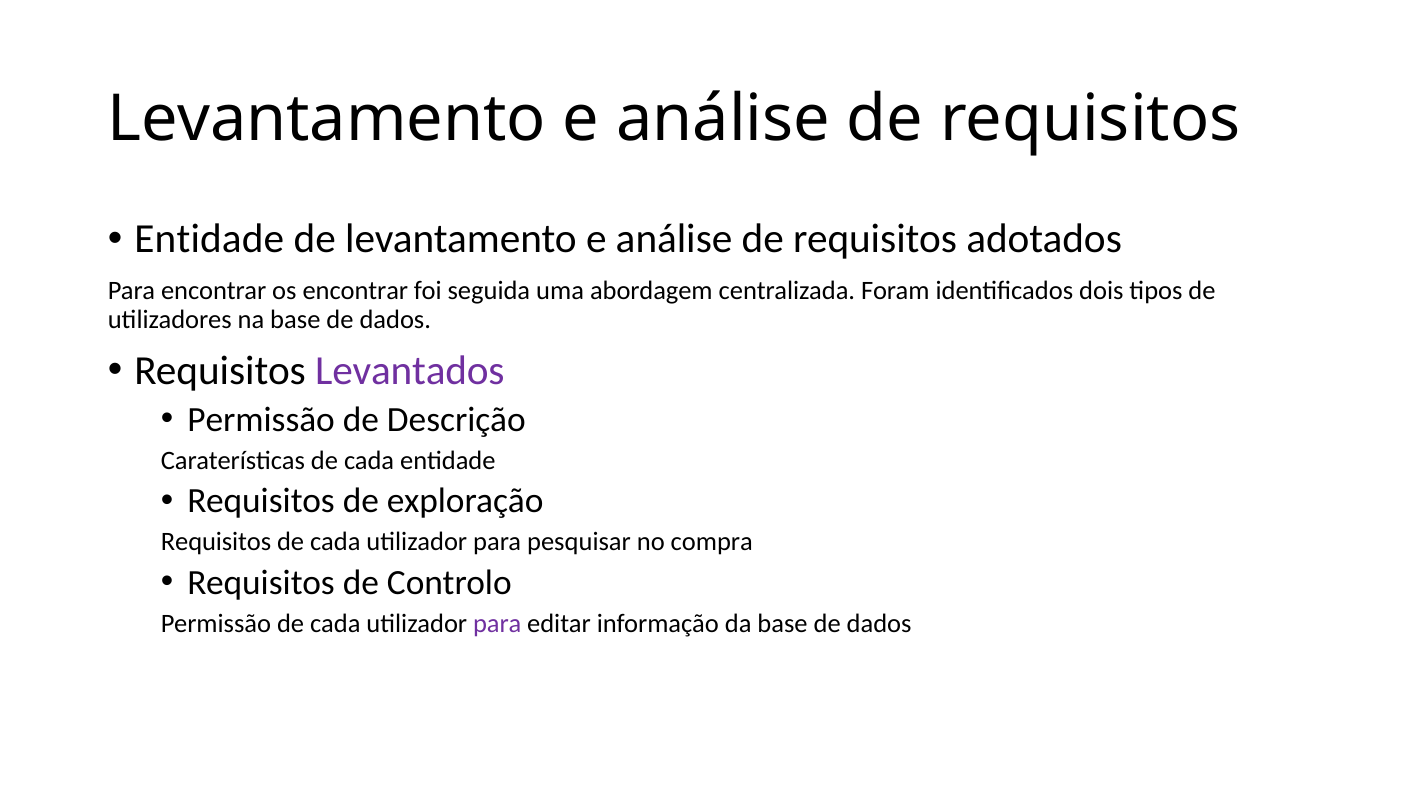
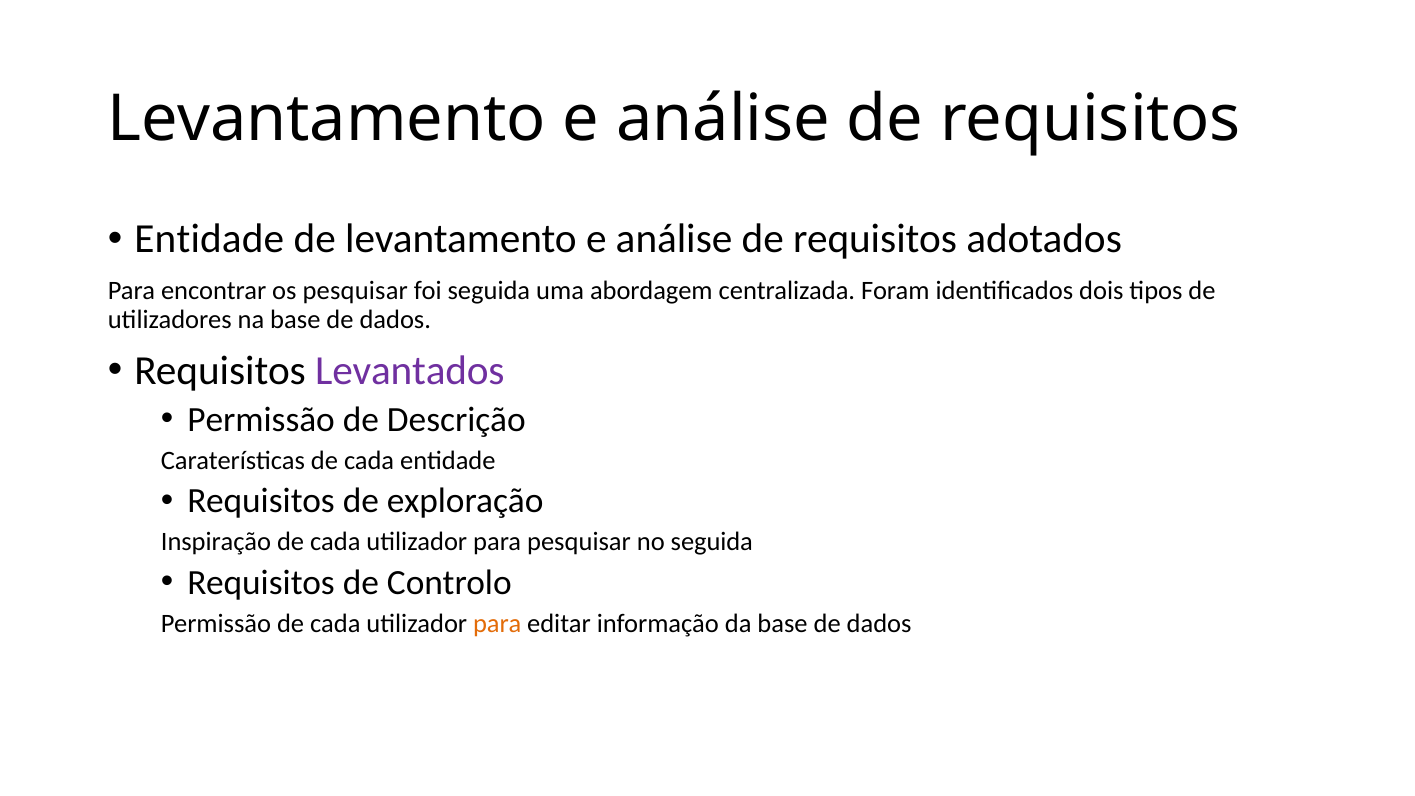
os encontrar: encontrar -> pesquisar (355, 291)
Requisitos: Requisitos -> Inspiração (216, 542)
no compra: compra -> seguida (712, 542)
para colour: purple -> orange (497, 623)
